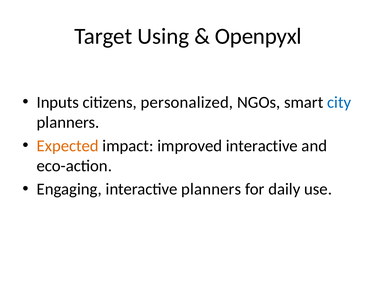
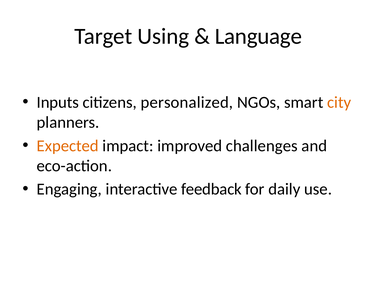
Openpyxl: Openpyxl -> Language (258, 36)
city colour: blue -> orange (339, 102)
improved interactive: interactive -> challenges (262, 146)
interactive planners: planners -> feedback (211, 189)
